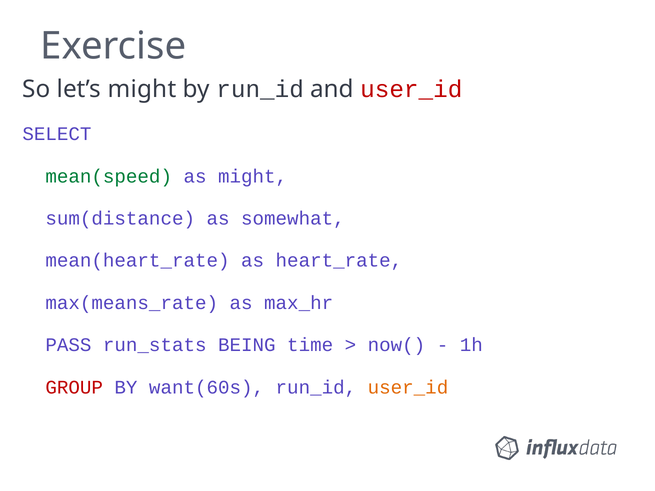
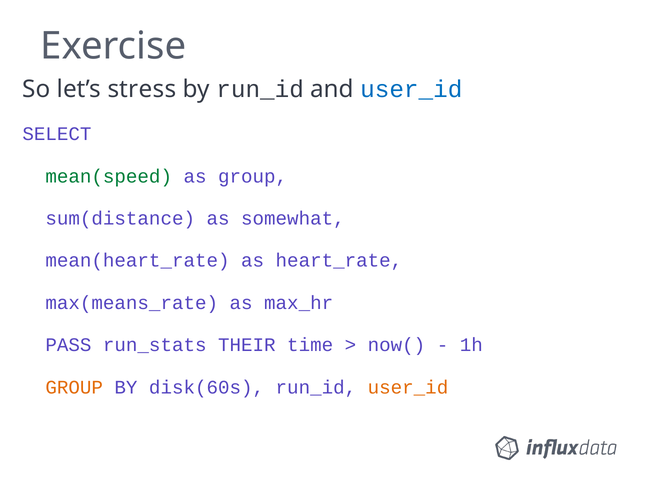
let’s might: might -> stress (142, 89)
user_id colour: red -> blue (411, 89)
as might: might -> group (253, 176)
BEING: BEING -> THEIR (247, 345)
GROUP colour: red -> orange (74, 387)
want(60s: want(60s -> disk(60s (207, 387)
